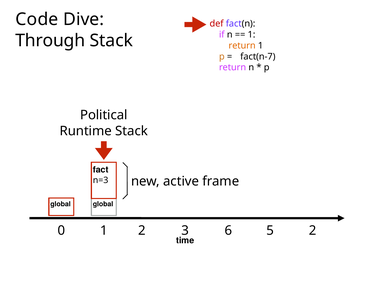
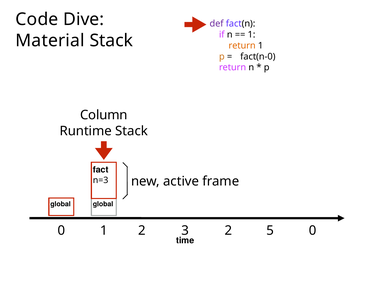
def colour: red -> purple (217, 24)
Through: Through -> Material (50, 40)
fact(n-7: fact(n-7 -> fact(n-0 (258, 56)
Political: Political -> Column (104, 115)
3 6: 6 -> 2 (228, 230)
5 2: 2 -> 0 (313, 230)
